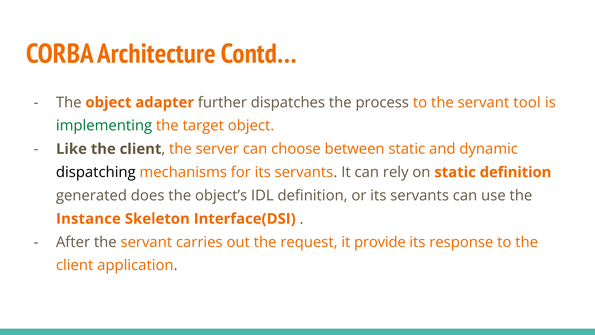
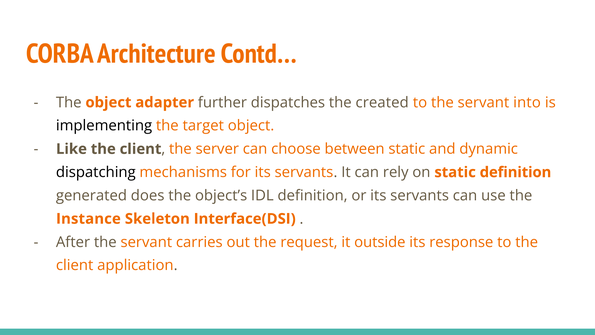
process: process -> created (382, 102)
tool: tool -> into (527, 102)
implementing colour: green -> black (104, 126)
provide: provide -> outside (380, 242)
